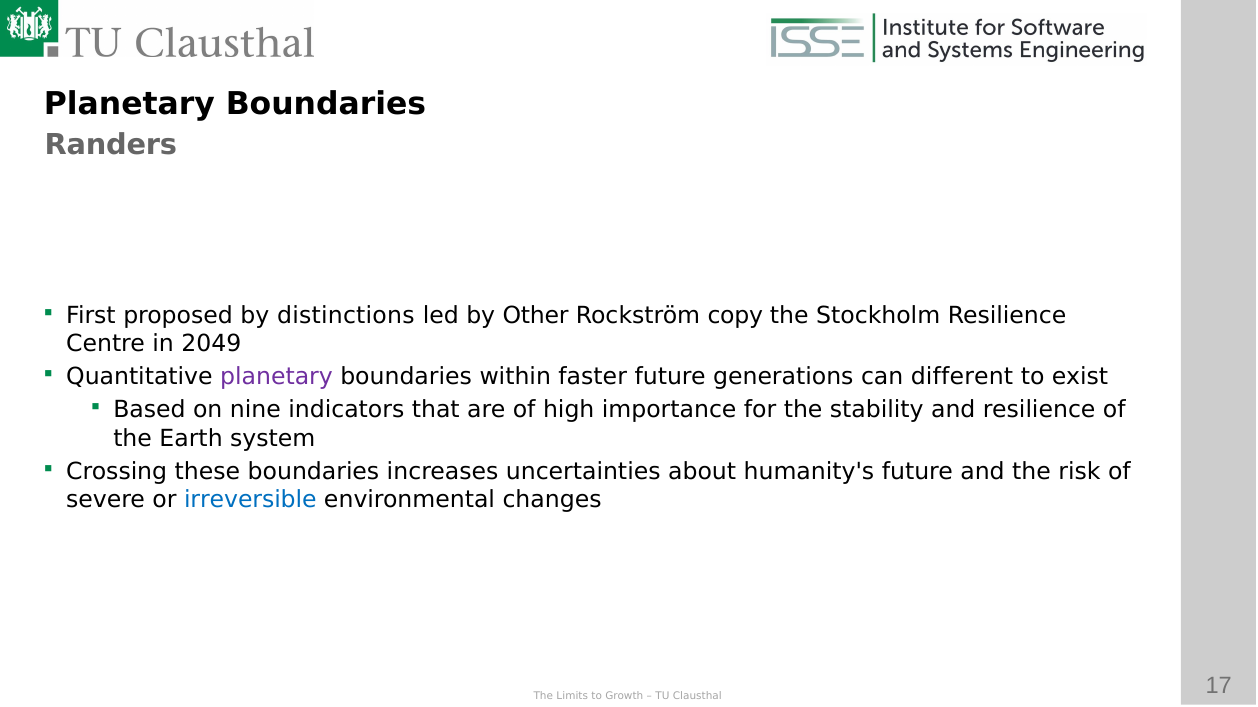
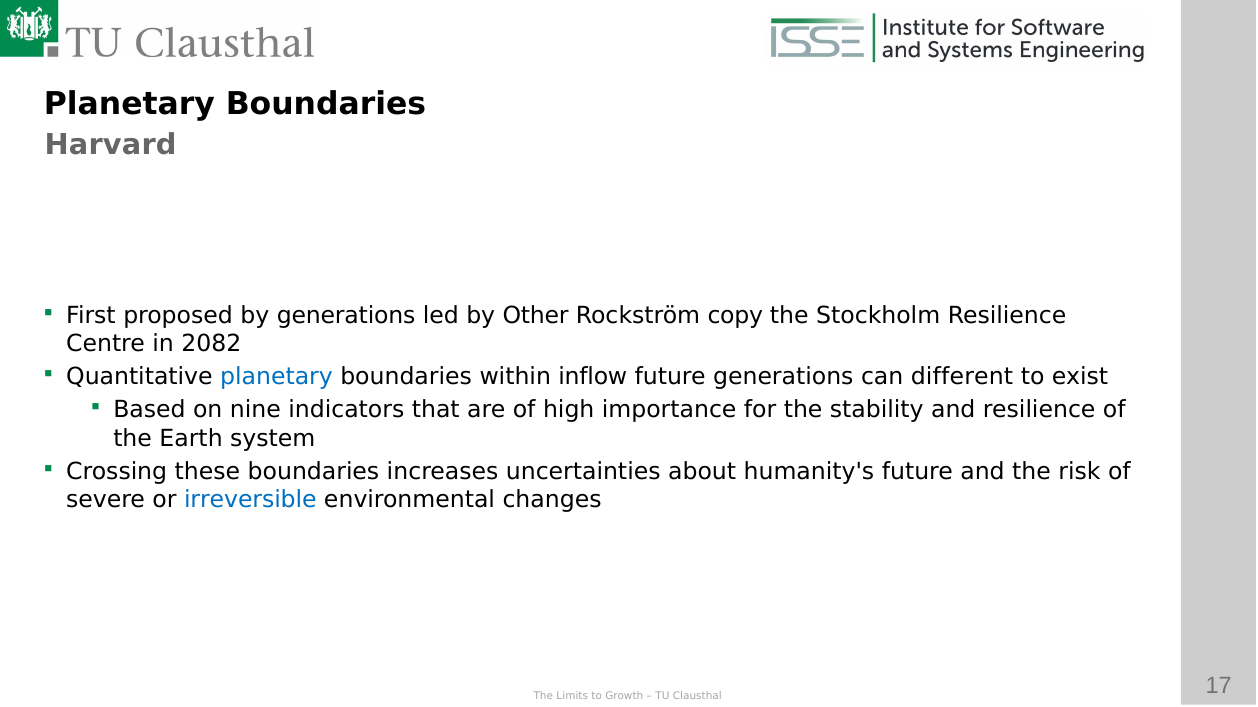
Randers: Randers -> Harvard (111, 145)
by distinctions: distinctions -> generations (346, 316)
2049: 2049 -> 2082 (211, 344)
planetary colour: purple -> blue (277, 377)
faster: faster -> inflow (593, 377)
